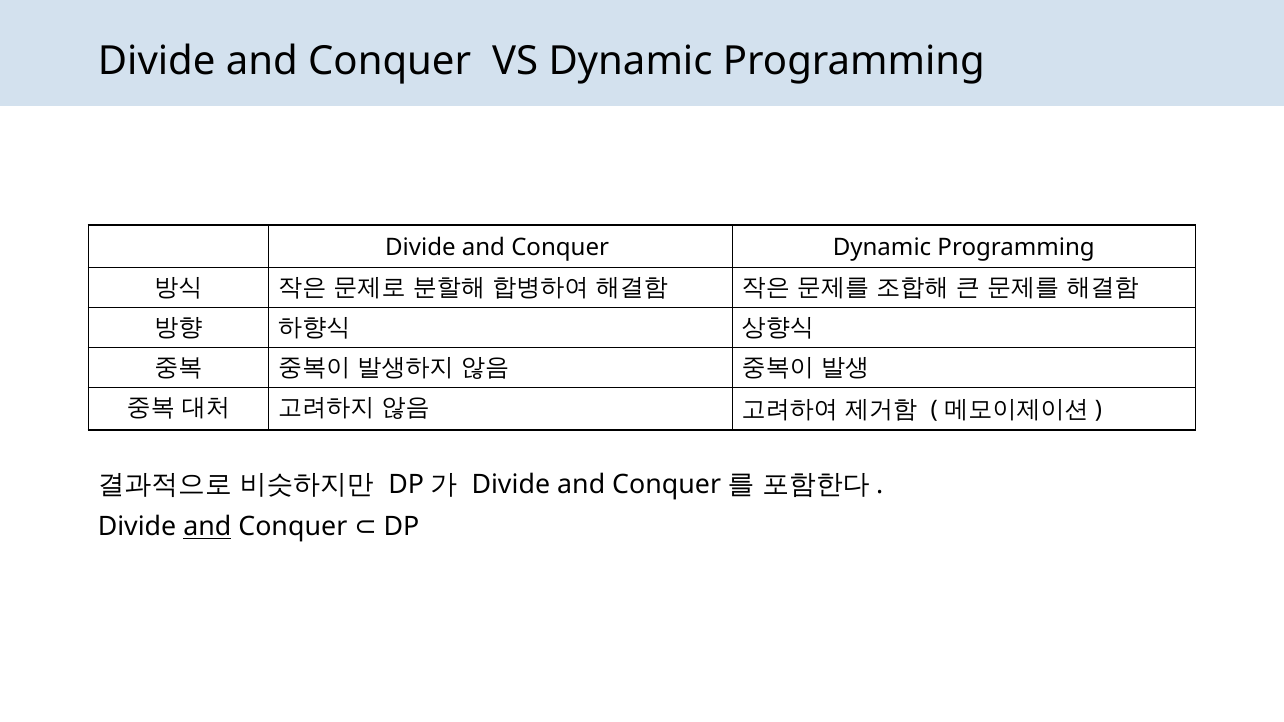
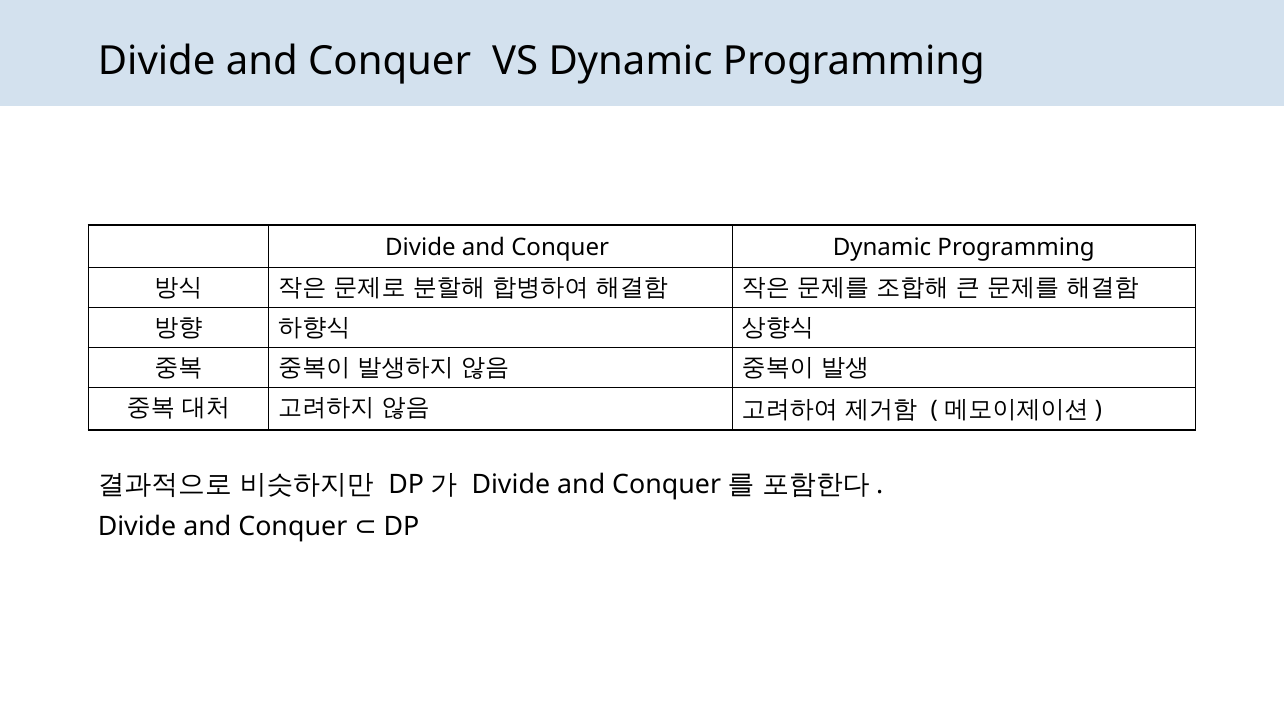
and underline: present -> none (207, 527)
